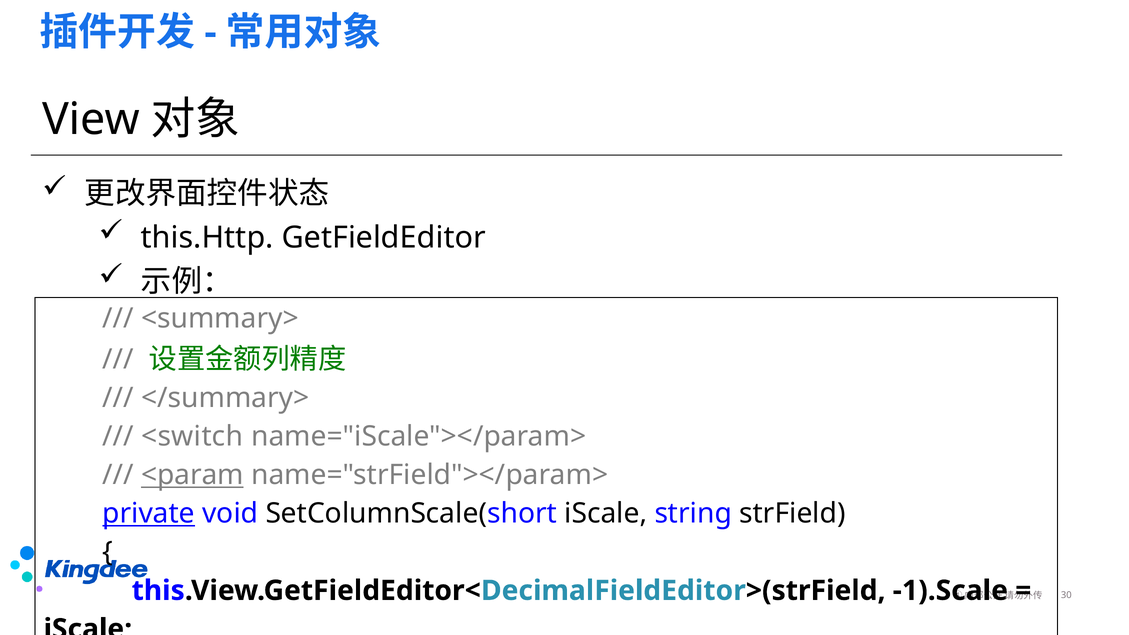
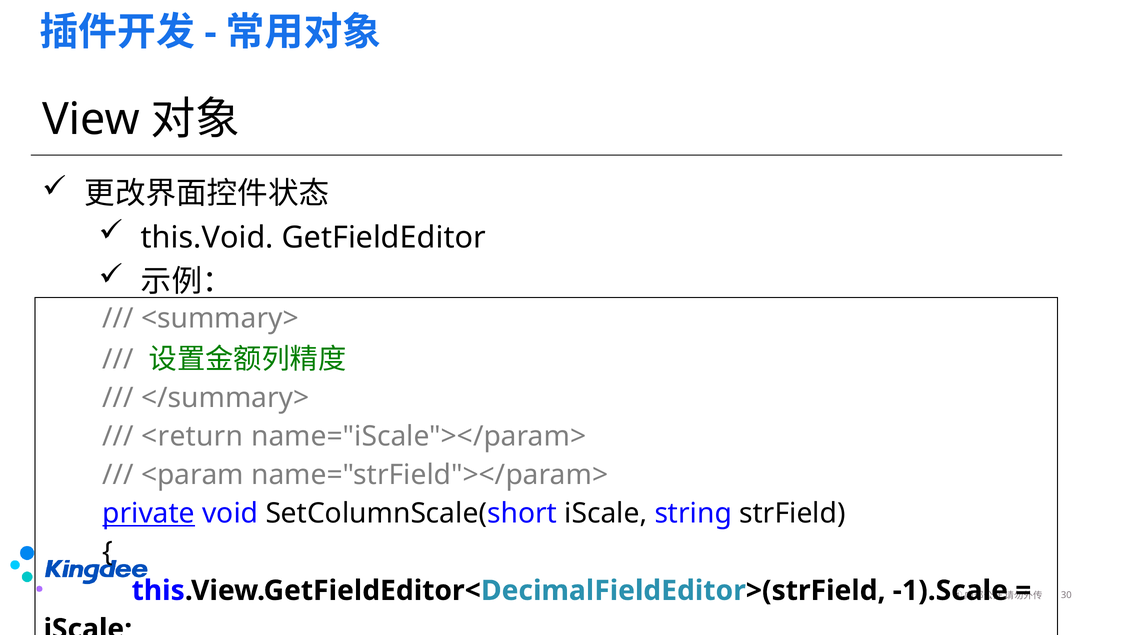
this.Http: this.Http -> this.Void (207, 238)
<switch: <switch -> <return (192, 437)
<param underline: present -> none (192, 475)
